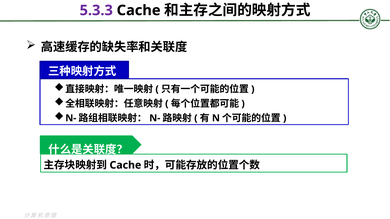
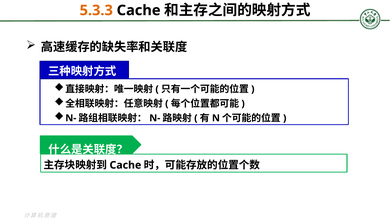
5.3.3 colour: purple -> orange (96, 10)
